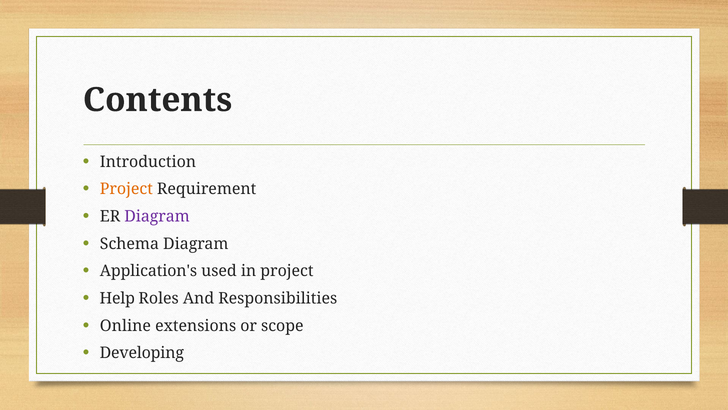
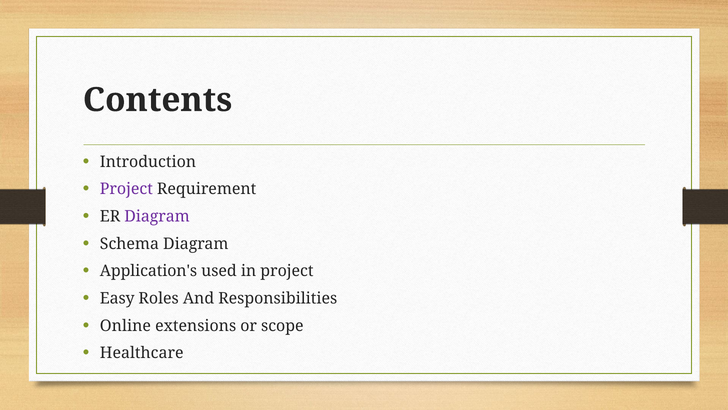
Project colour: orange -> purple (126, 189)
Help: Help -> Easy (117, 298)
Developing: Developing -> Healthcare (142, 353)
